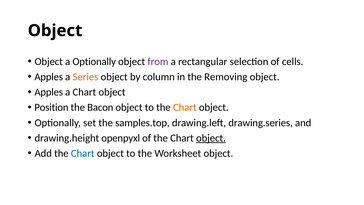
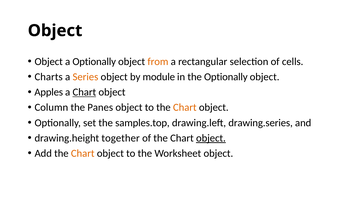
from colour: purple -> orange (158, 62)
Apples: Apples -> Charts (49, 77)
column: column -> module (159, 77)
the Removing: Removing -> Optionally (226, 77)
Chart underline: none -> present (84, 92)
Position: Position -> Column (51, 107)
Bacon: Bacon -> Panes (100, 107)
openpyxl: openpyxl -> together (121, 138)
Chart colour: blue -> orange (83, 153)
